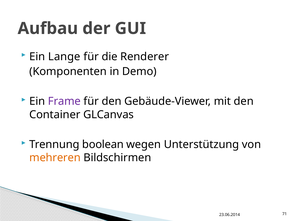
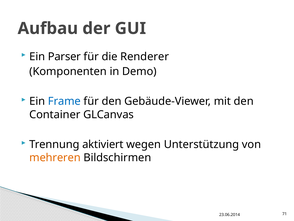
Lange: Lange -> Parser (64, 56)
Frame colour: purple -> blue (64, 101)
boolean: boolean -> aktiviert (103, 144)
